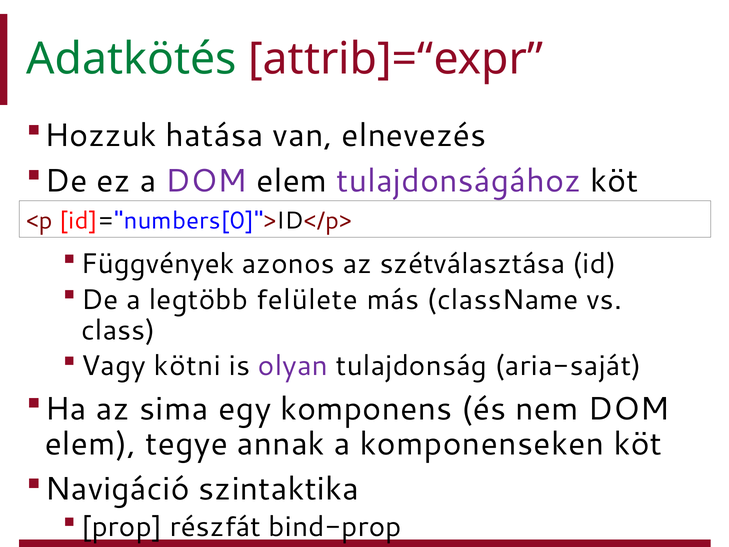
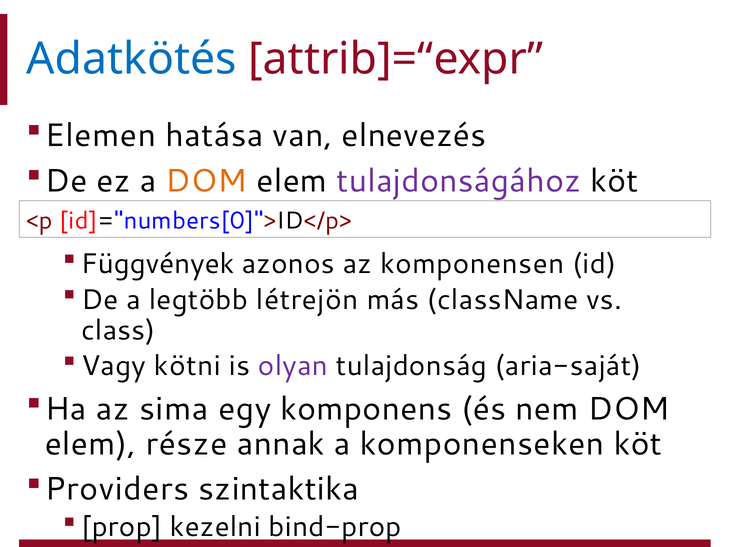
Adatkötés colour: green -> blue (131, 59)
Hozzuk: Hozzuk -> Elemen (100, 136)
DOM colour: purple -> orange (206, 181)
szétválasztása: szétválasztása -> komponensen (472, 264)
felülete: felülete -> létrejön (307, 300)
tegye: tegye -> része (187, 444)
Navigáció: Navigáció -> Providers (117, 489)
részfát: részfát -> kezelni (215, 527)
